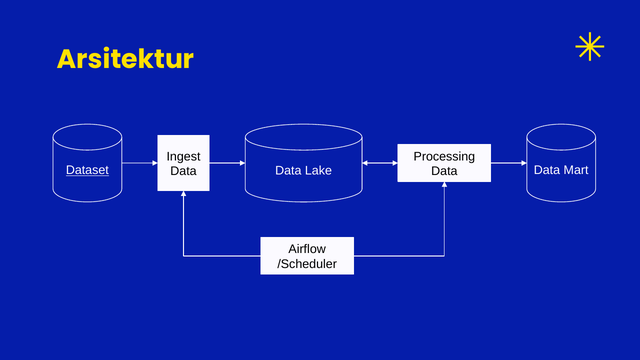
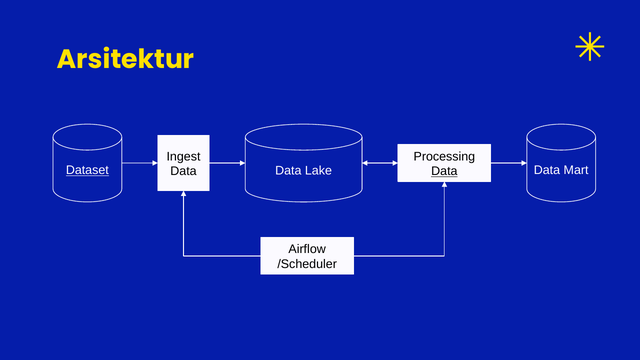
Data underline: none -> present (444, 171)
